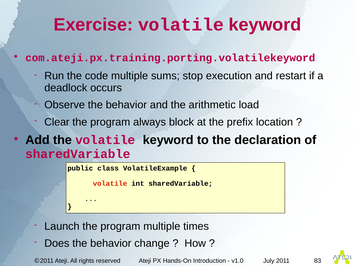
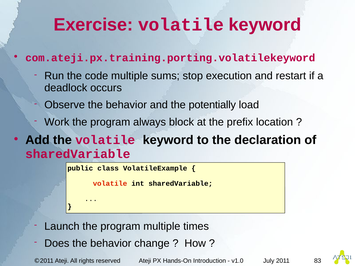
arithmetic: arithmetic -> potentially (212, 105)
Clear: Clear -> Work (57, 122)
